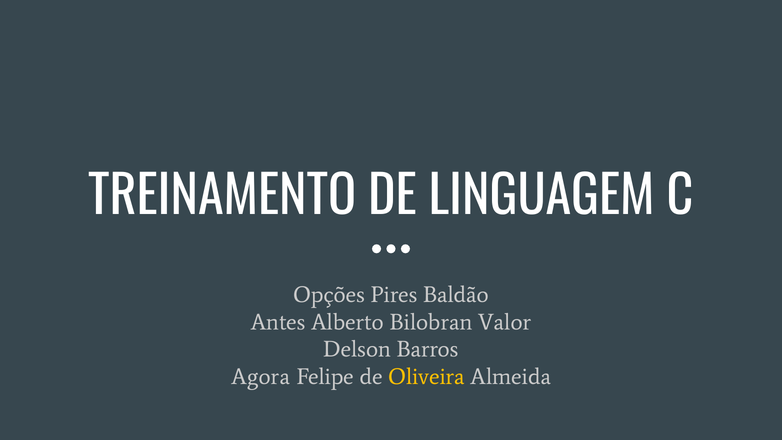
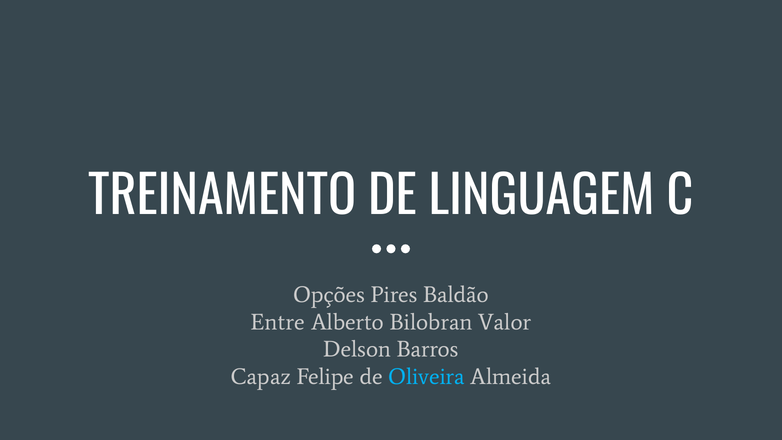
Antes: Antes -> Entre (278, 322)
Agora: Agora -> Capaz (261, 377)
Oliveira colour: yellow -> light blue (426, 377)
